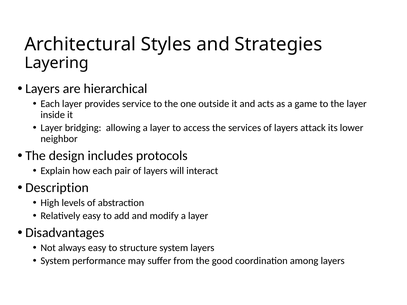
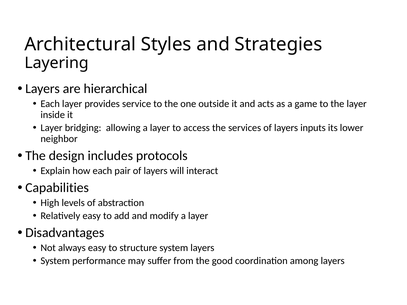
attack: attack -> inputs (313, 128)
Description: Description -> Capabilities (57, 188)
